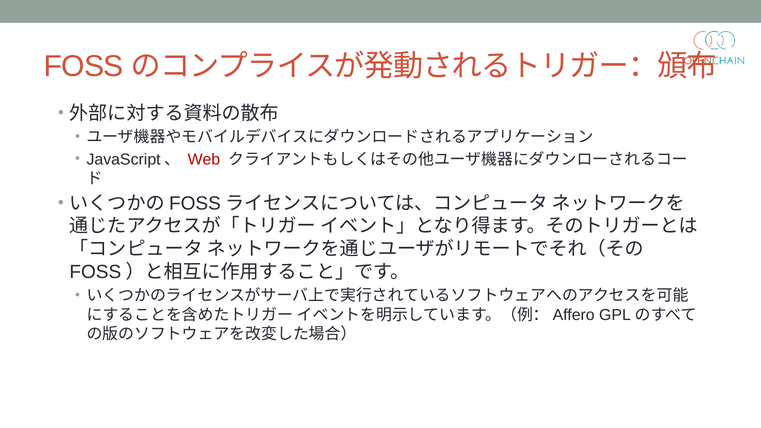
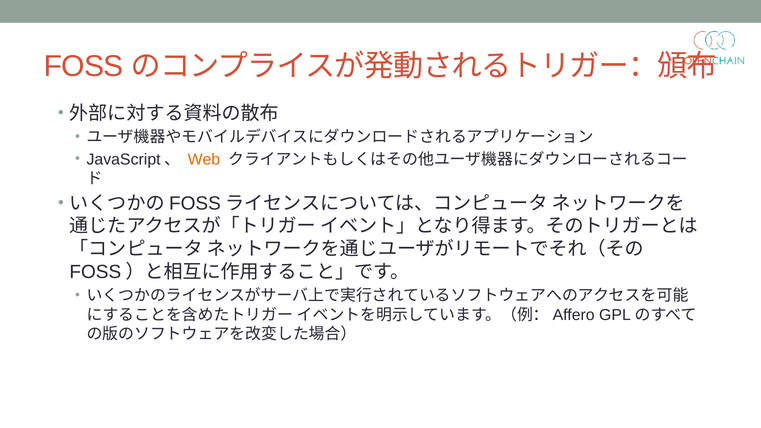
Web colour: red -> orange (204, 159)
